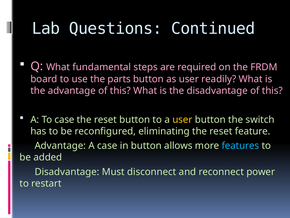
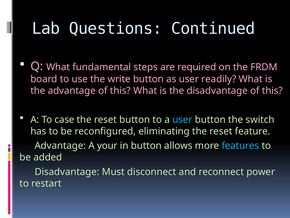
parts: parts -> write (119, 79)
user colour: yellow -> light blue (182, 119)
A case: case -> your (107, 145)
